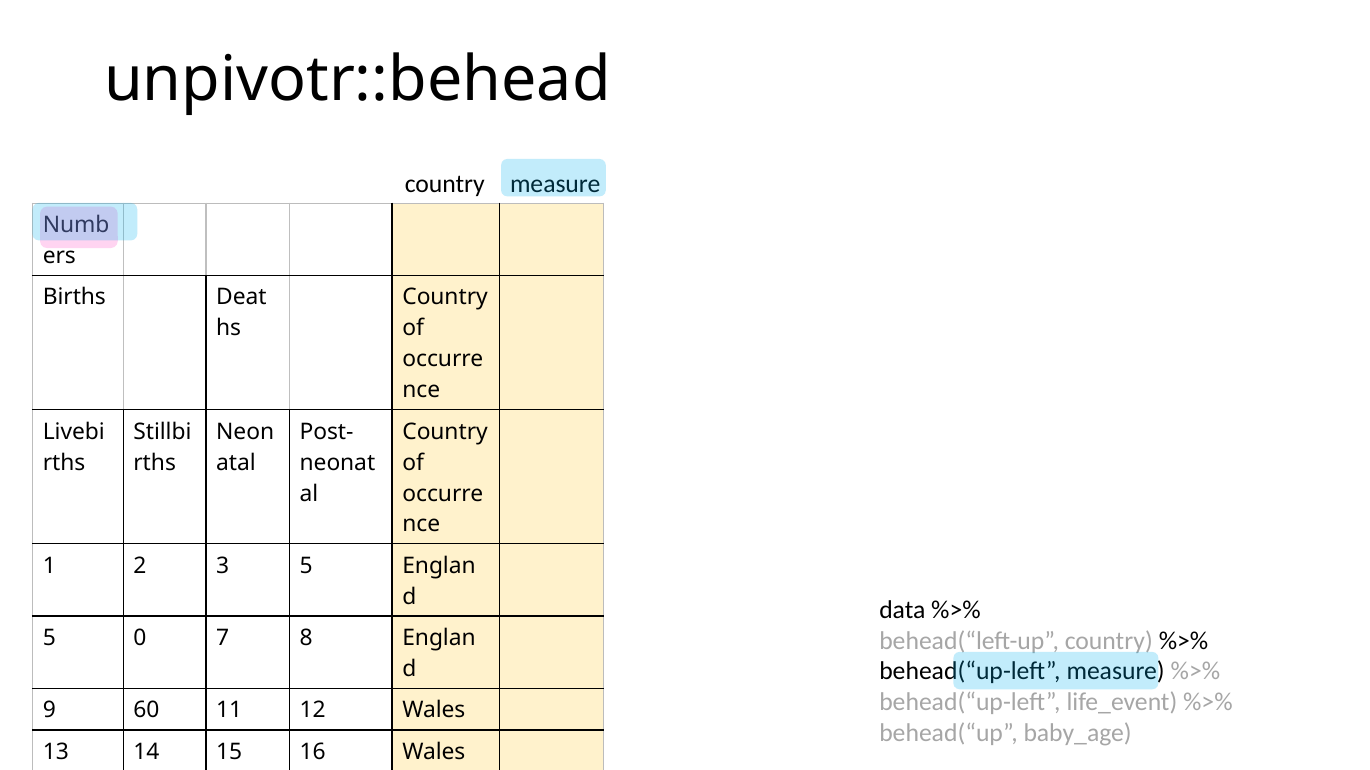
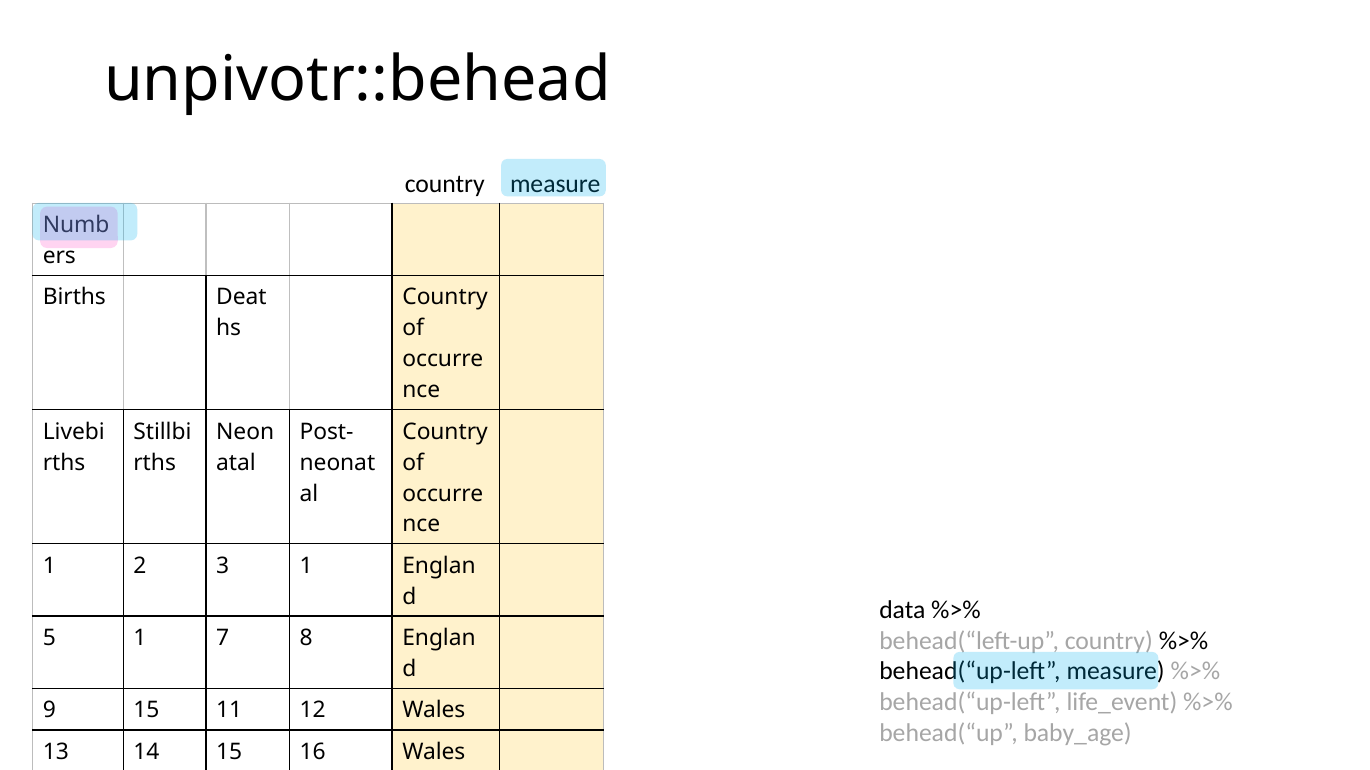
3 5: 5 -> 1 (306, 566)
5 0: 0 -> 1 (140, 638)
9 60: 60 -> 15 (146, 711)
